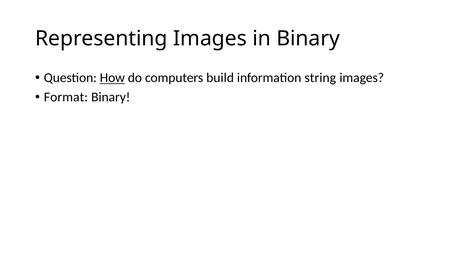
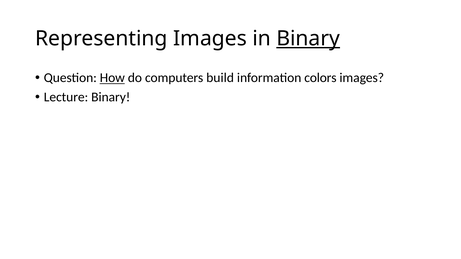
Binary underline: none -> present (308, 39)
string: string -> colors (320, 78)
Format: Format -> Lecture (66, 97)
